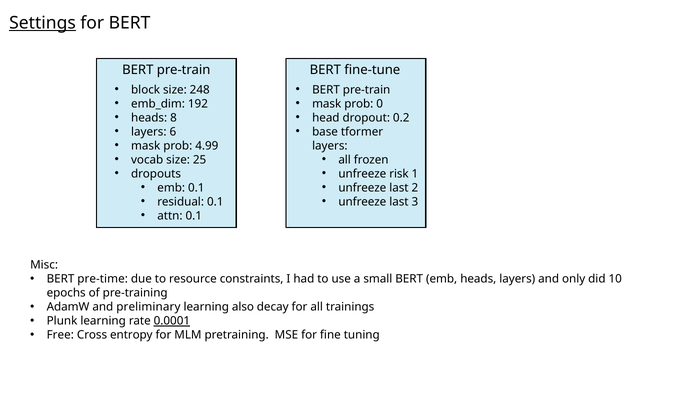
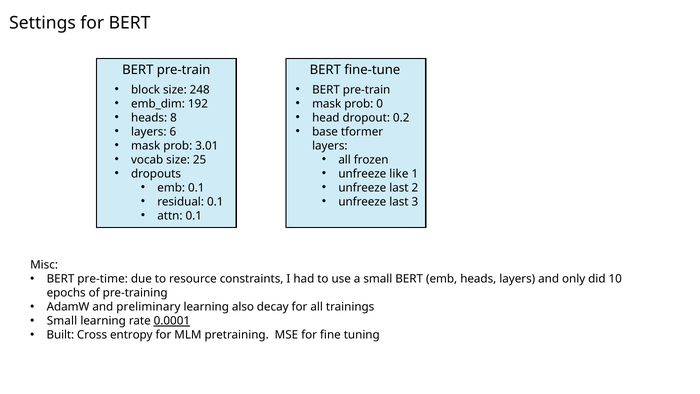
Settings underline: present -> none (43, 23)
4.99: 4.99 -> 3.01 (207, 146)
risk: risk -> like (399, 174)
Plunk: Plunk -> Small (62, 321)
Free: Free -> Built (60, 335)
